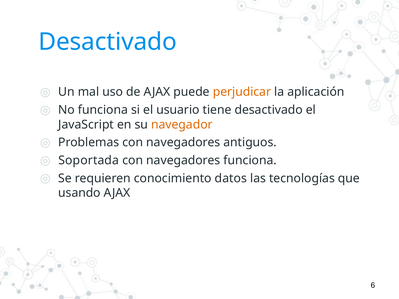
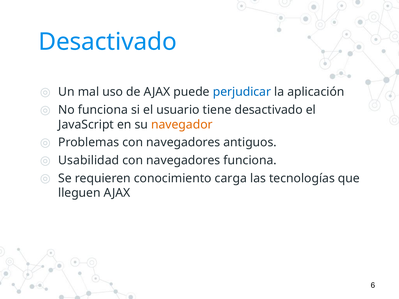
perjudicar colour: orange -> blue (242, 92)
Soportada: Soportada -> Usabilidad (89, 161)
datos: datos -> carga (231, 178)
usando: usando -> lleguen (79, 193)
